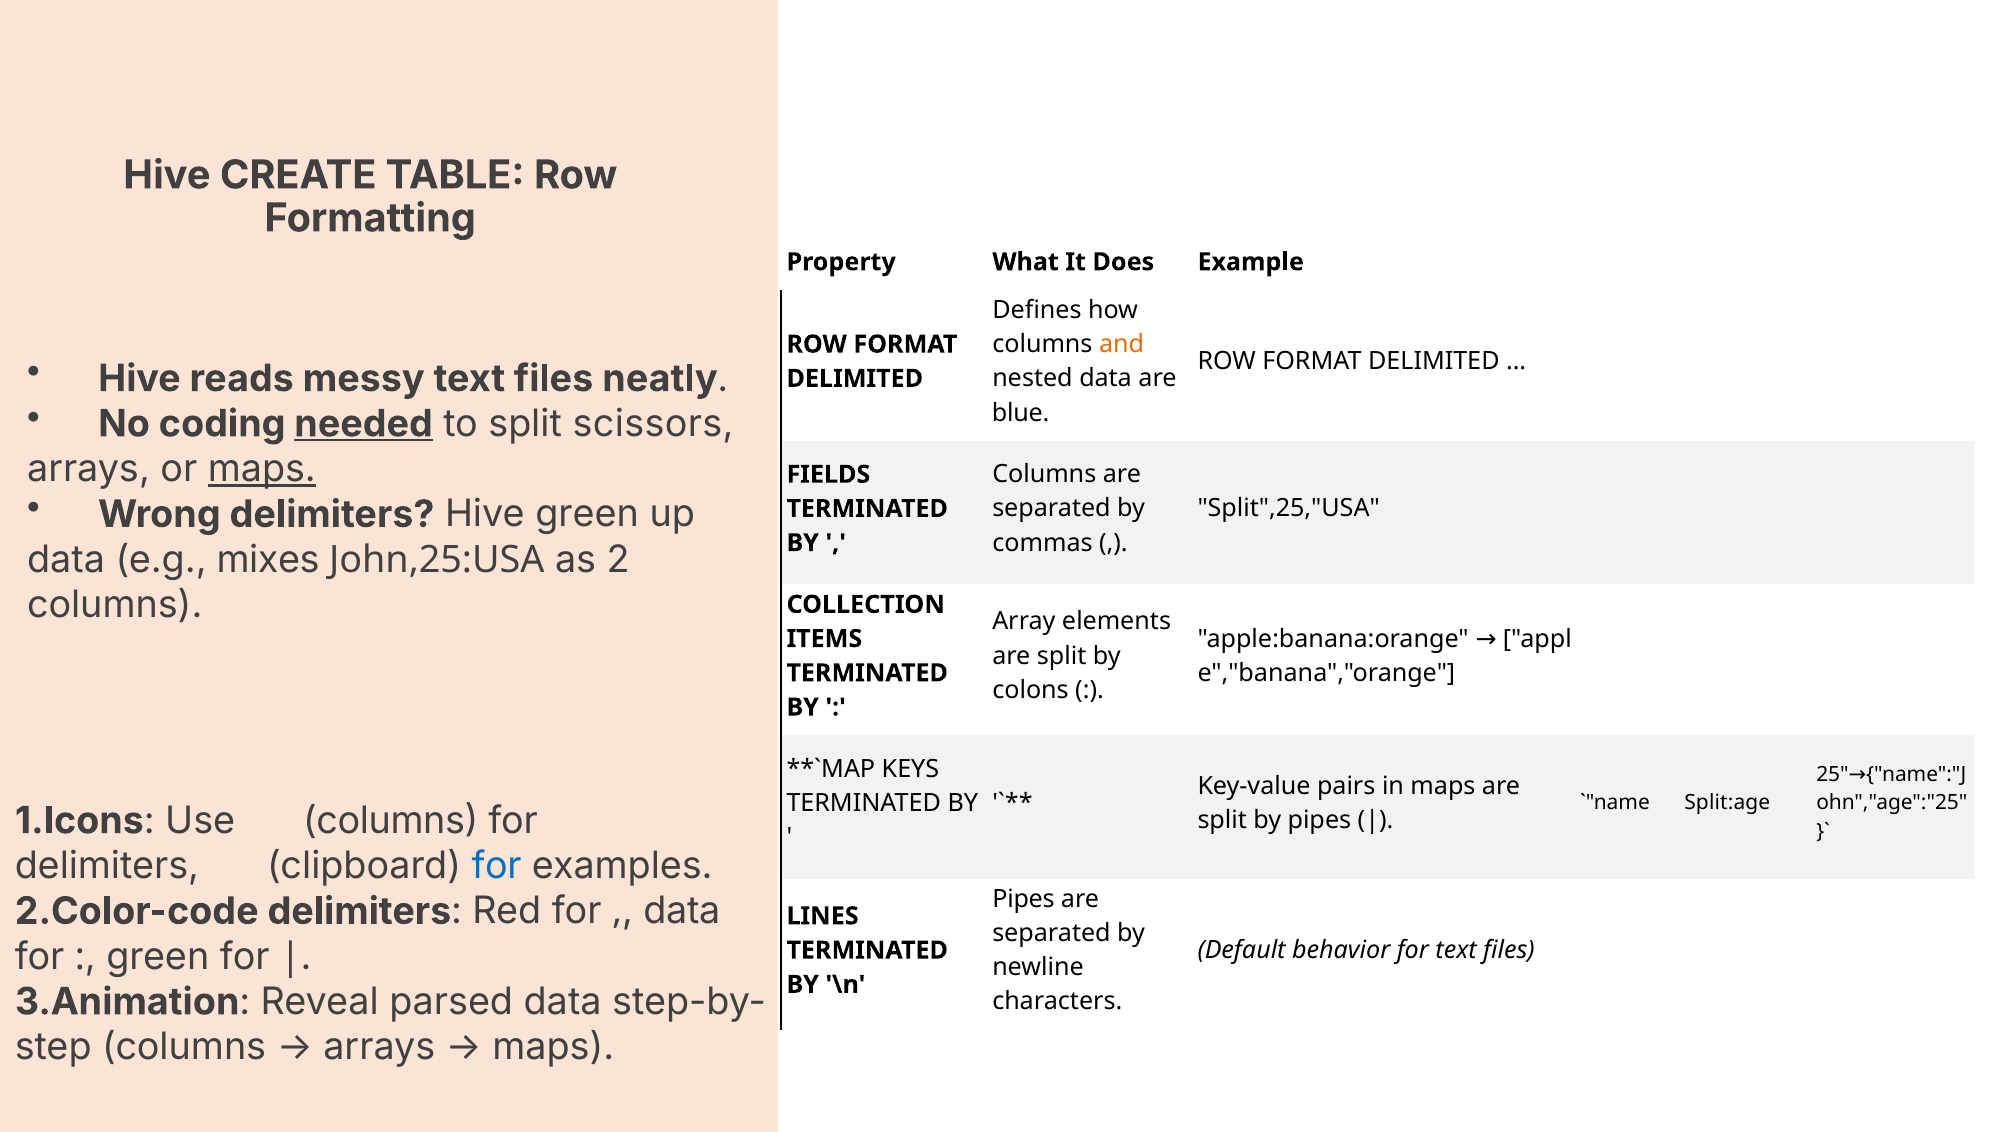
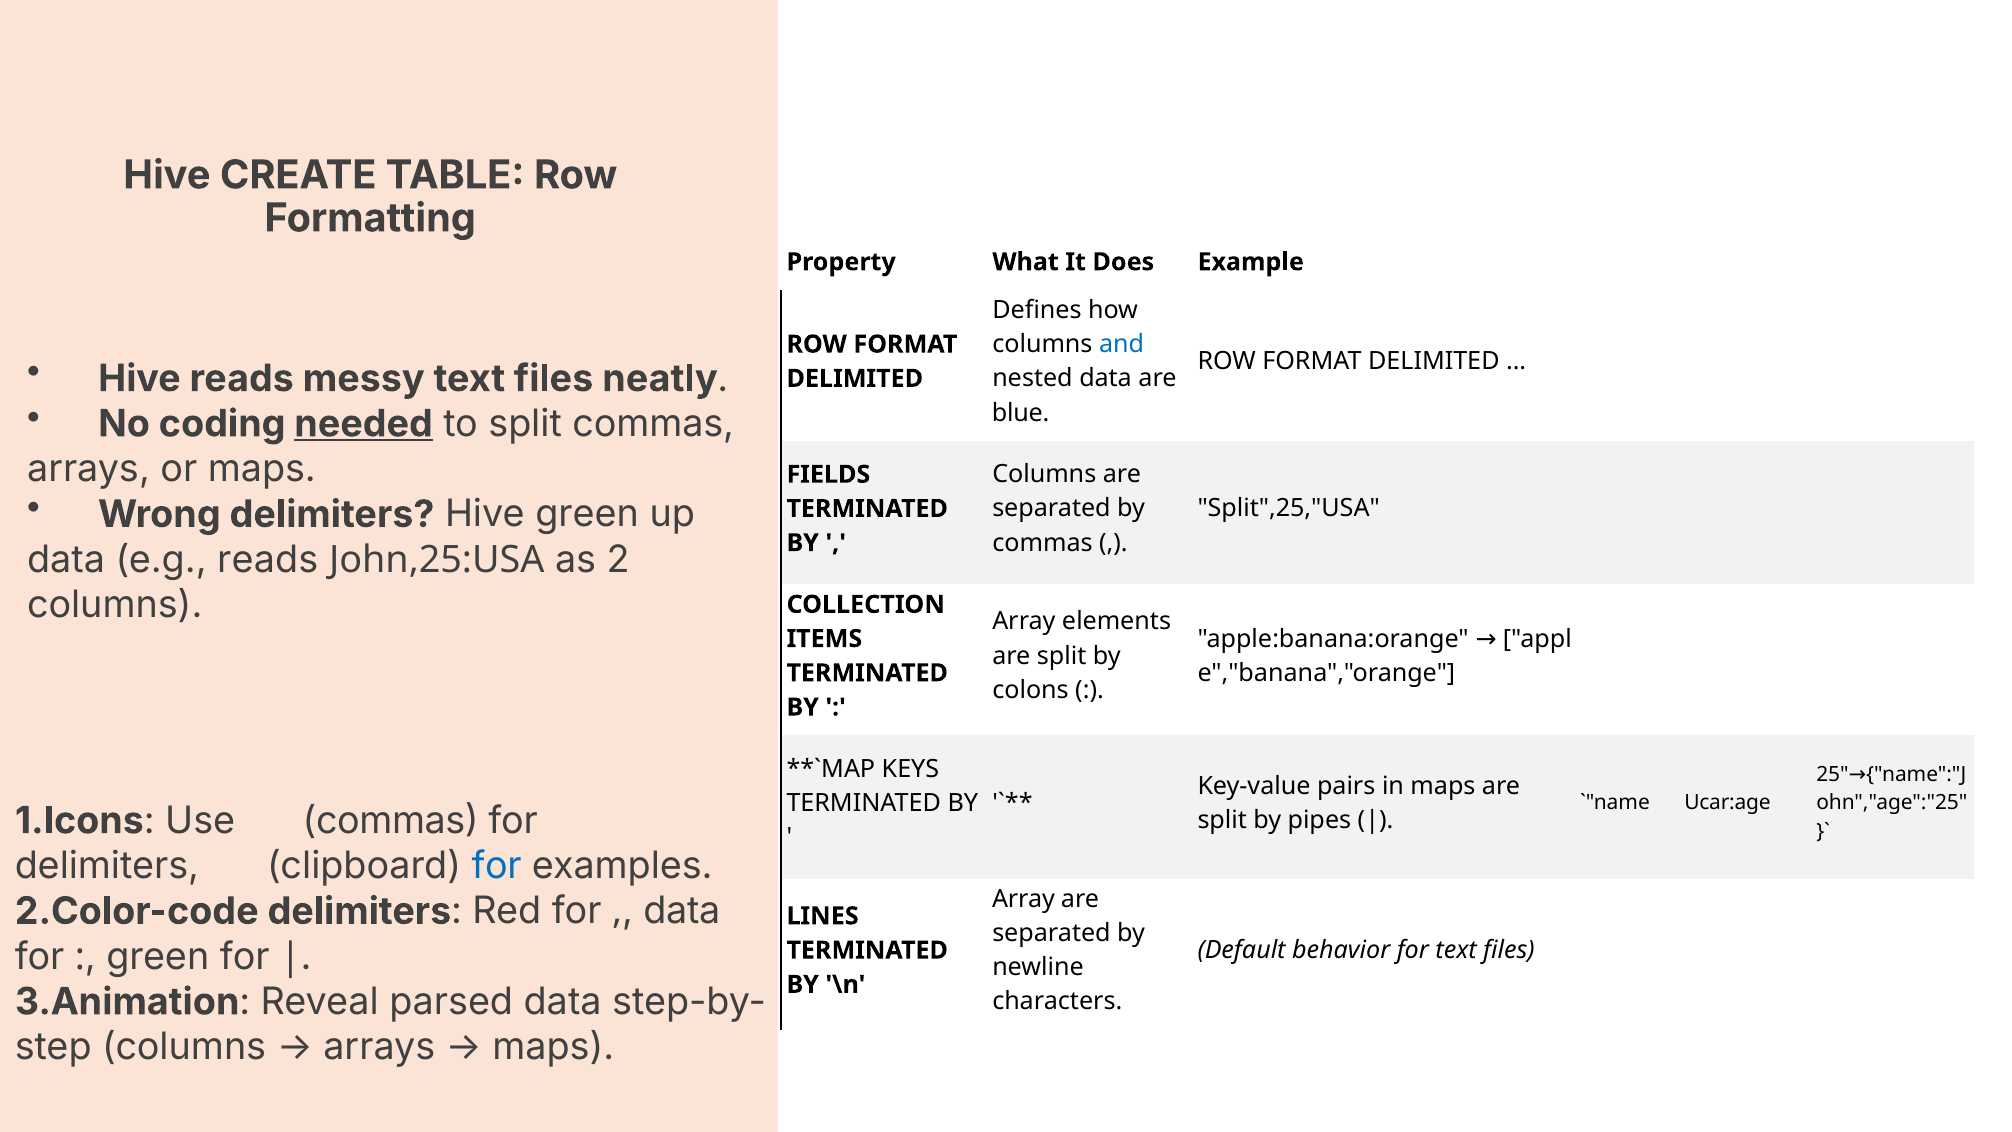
and colour: orange -> blue (1122, 344)
split scissors: scissors -> commas (653, 424)
maps underline: present -> none (262, 469)
e.g mixes: mixes -> reads (268, 560)
Split:age: Split:age -> Ucar:age (1727, 803)
Use columns: columns -> commas (391, 821)
Pipes: Pipes -> Array (1023, 899)
